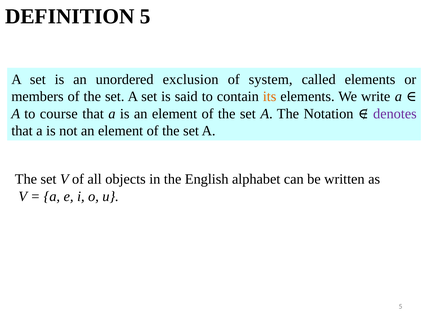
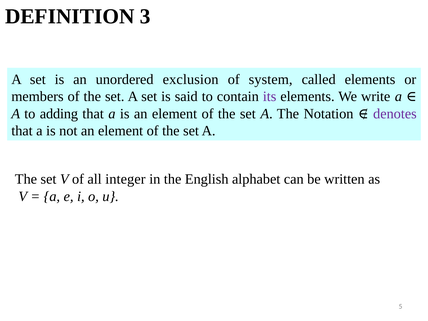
DEFINITION 5: 5 -> 3 (145, 16)
its colour: orange -> purple (270, 97)
course: course -> adding (59, 114)
objects: objects -> integer (125, 179)
